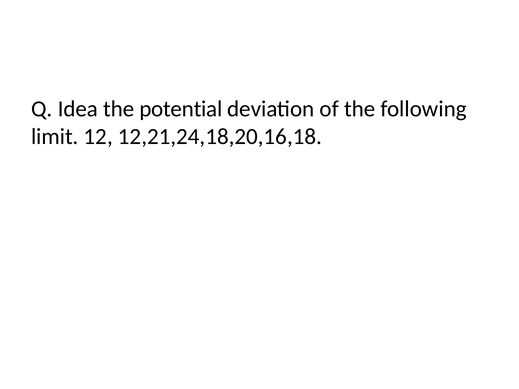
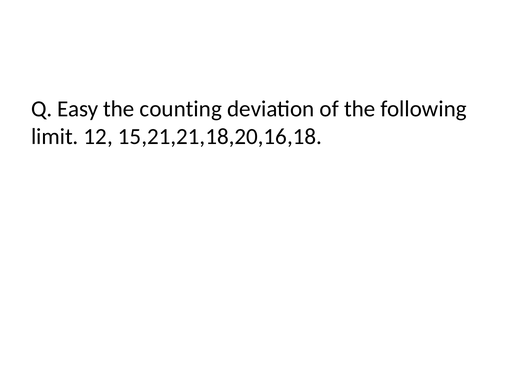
Idea: Idea -> Easy (78, 109)
potential: potential -> counting (181, 109)
12,21,24,18,20,16,18: 12,21,24,18,20,16,18 -> 15,21,21,18,20,16,18 (220, 137)
